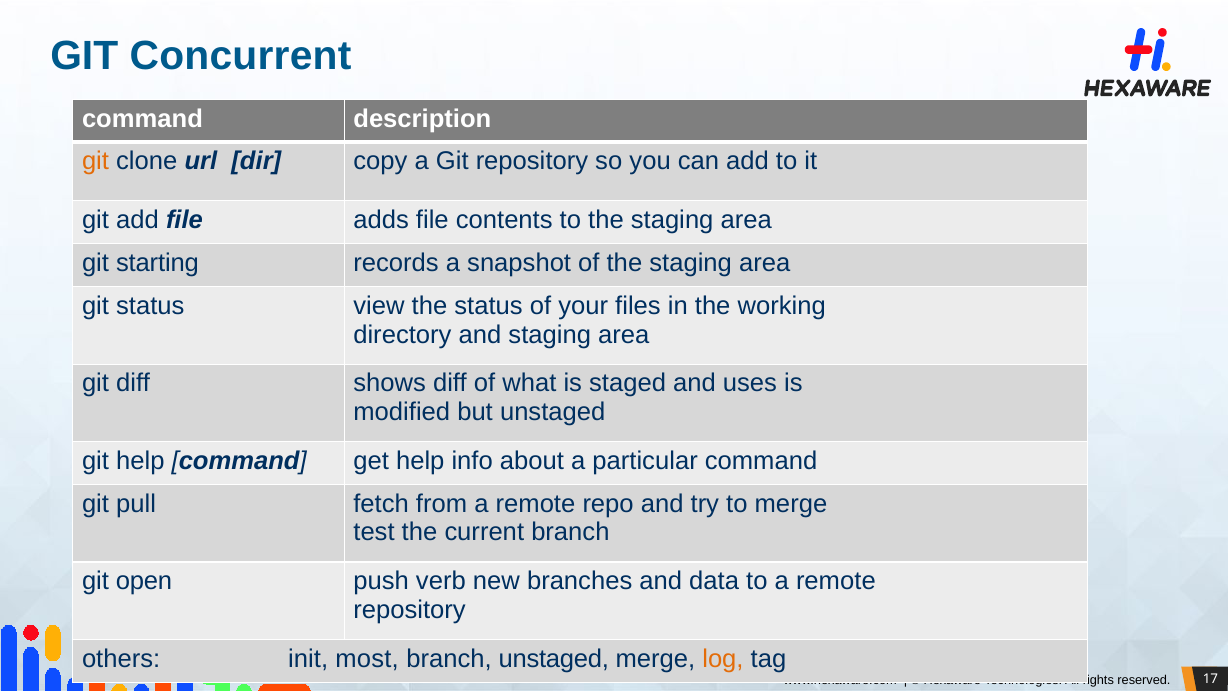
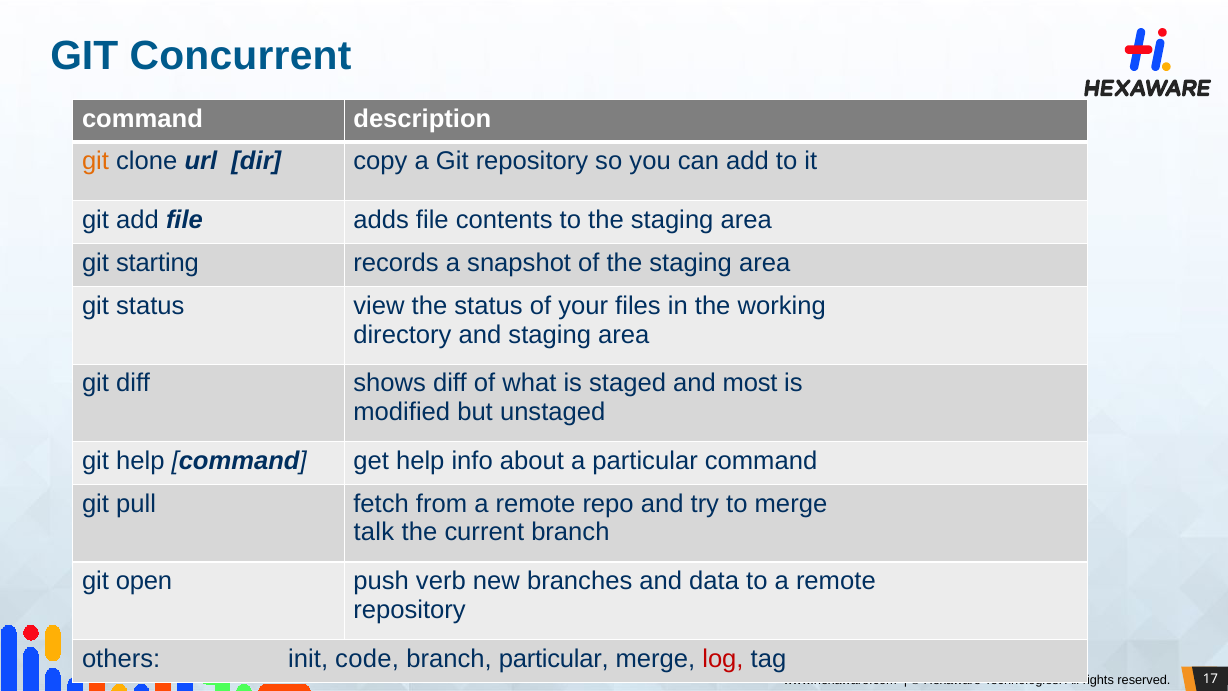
uses: uses -> most (750, 383)
test: test -> talk (374, 532)
most: most -> code (367, 659)
branch unstaged: unstaged -> particular (554, 659)
log colour: orange -> red (723, 659)
